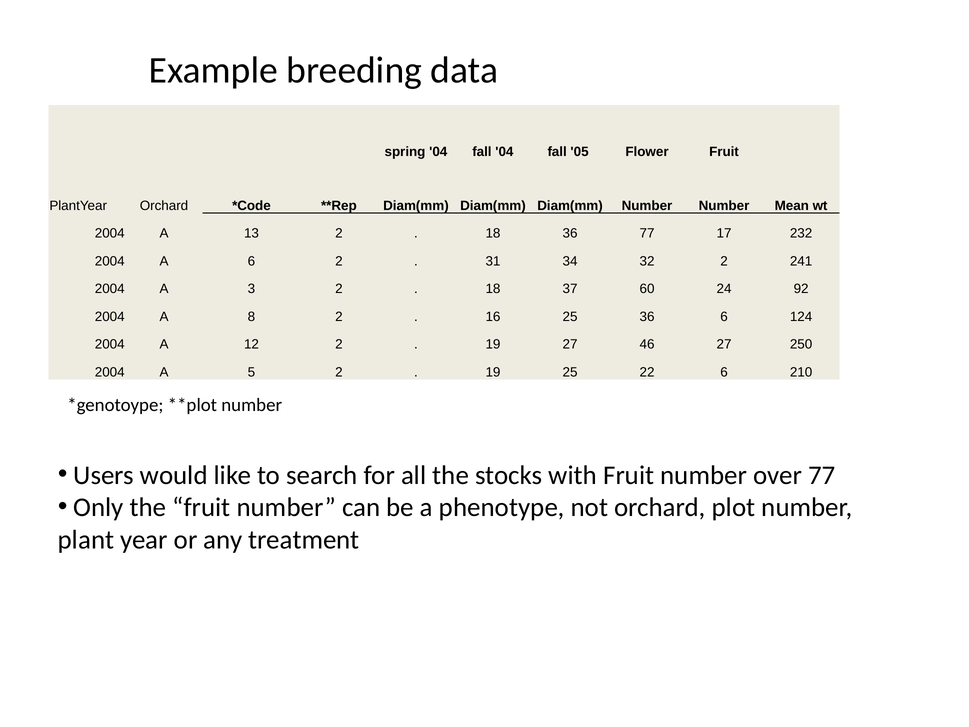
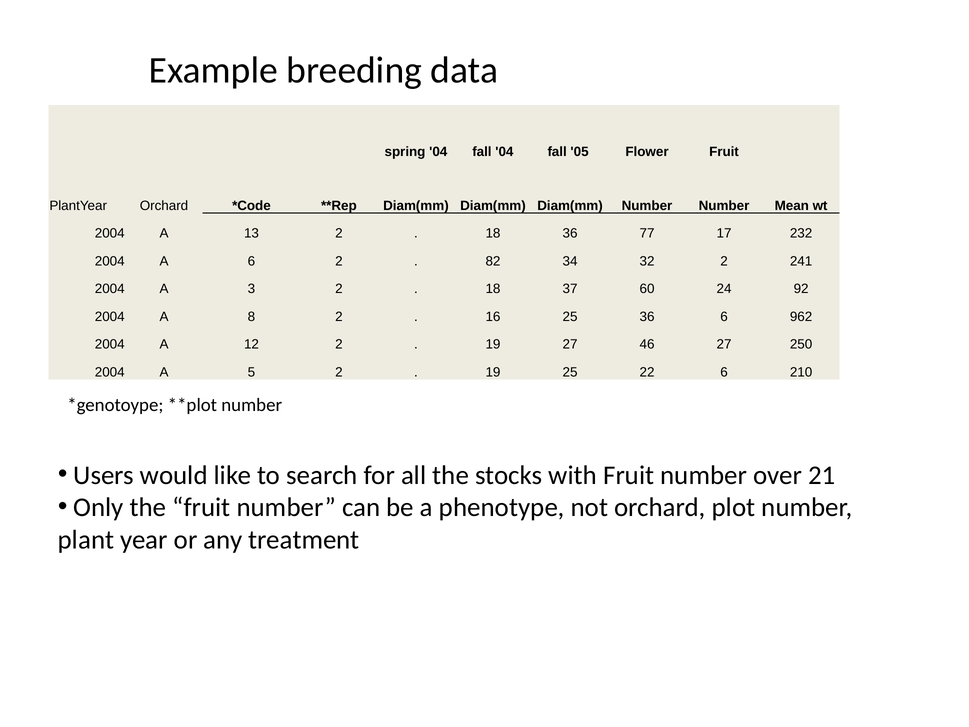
31: 31 -> 82 (493, 261)
124: 124 -> 962 (801, 317)
over 77: 77 -> 21 (822, 475)
